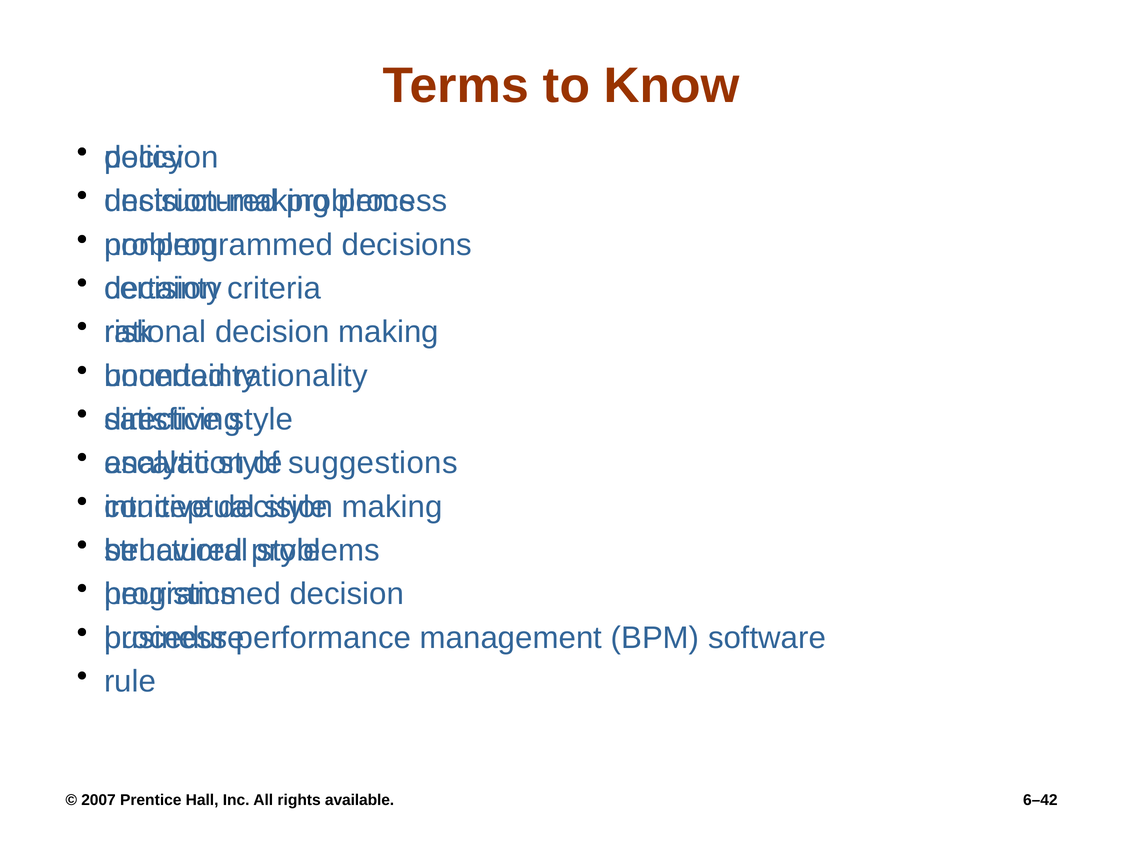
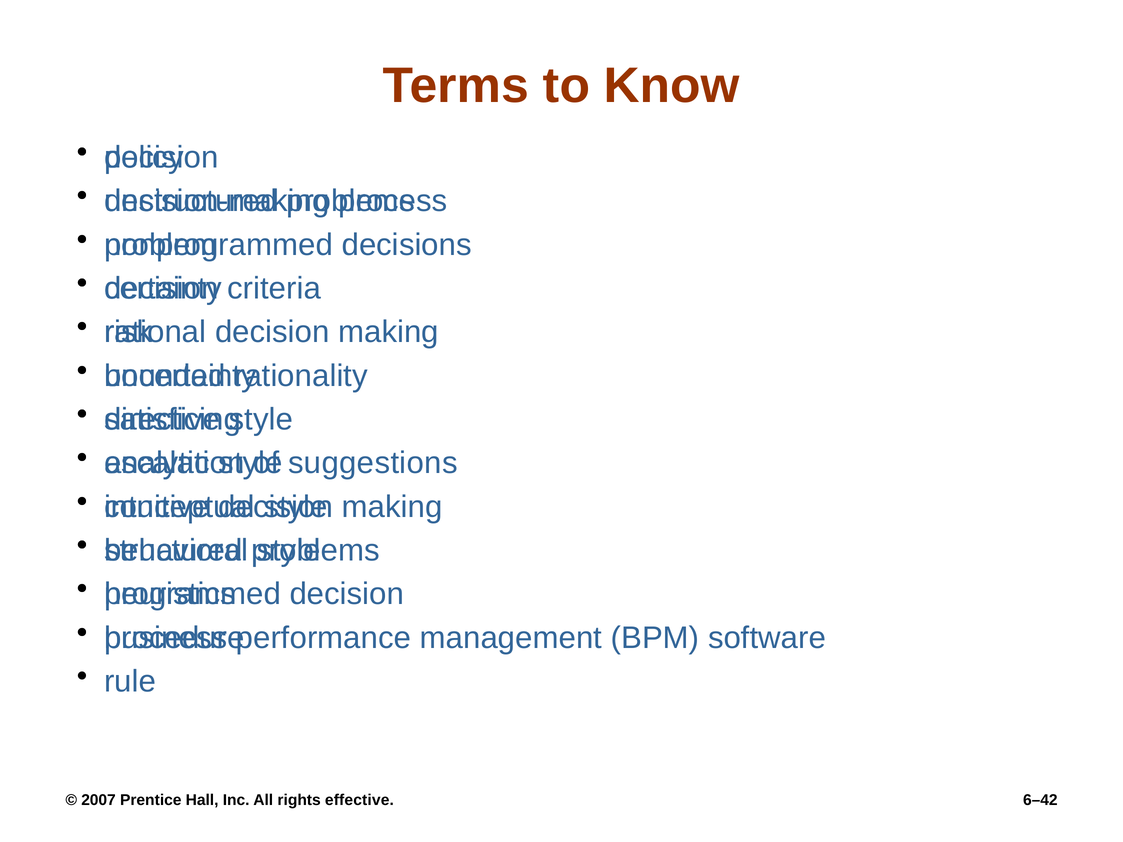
available: available -> effective (359, 800)
